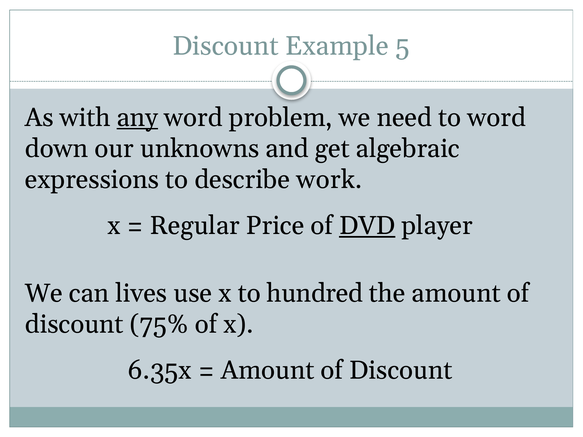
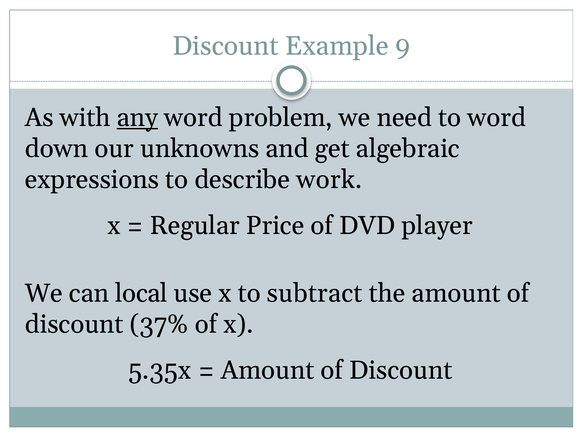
5: 5 -> 9 (403, 46)
DVD underline: present -> none (367, 226)
lives: lives -> local (141, 293)
hundred: hundred -> subtract (315, 293)
75%: 75% -> 37% (159, 324)
6.35x: 6.35x -> 5.35x (160, 370)
